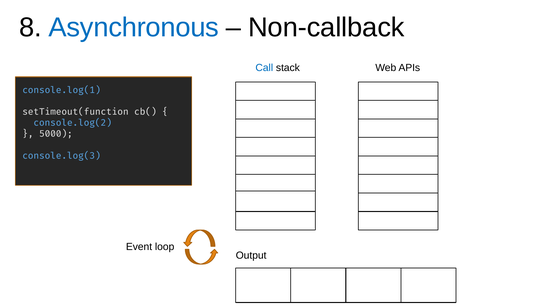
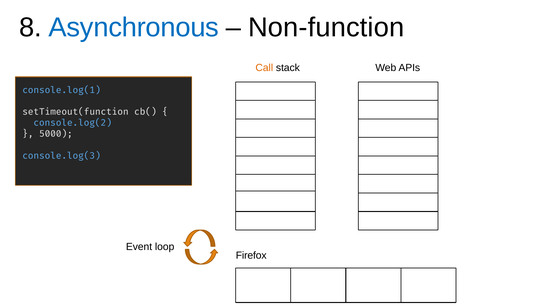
Non-callback: Non-callback -> Non-function (326, 27)
Call colour: blue -> orange (264, 68)
Output: Output -> Firefox (251, 255)
